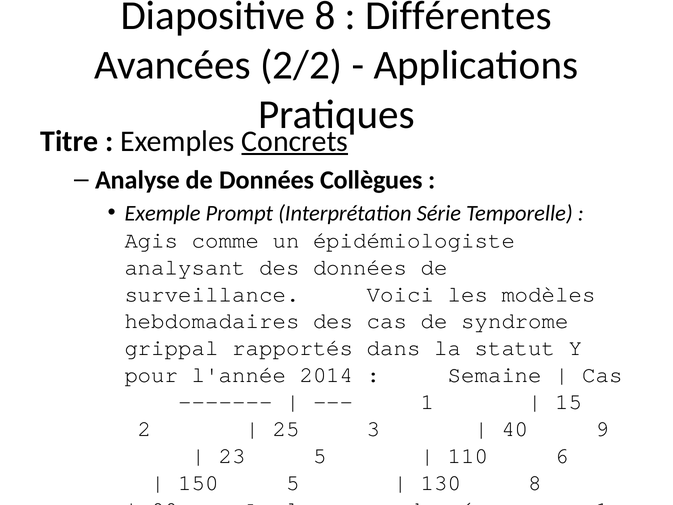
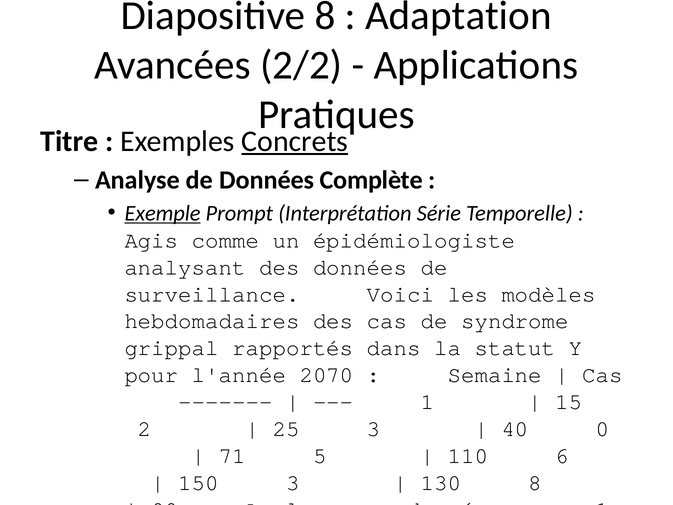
Différentes: Différentes -> Adaptation (458, 16)
Collègues: Collègues -> Complète (371, 180)
Exemple underline: none -> present (163, 213)
2014: 2014 -> 2070 (326, 375)
9: 9 -> 0 (603, 429)
23: 23 -> 71 (232, 456)
150 5: 5 -> 3 (293, 482)
